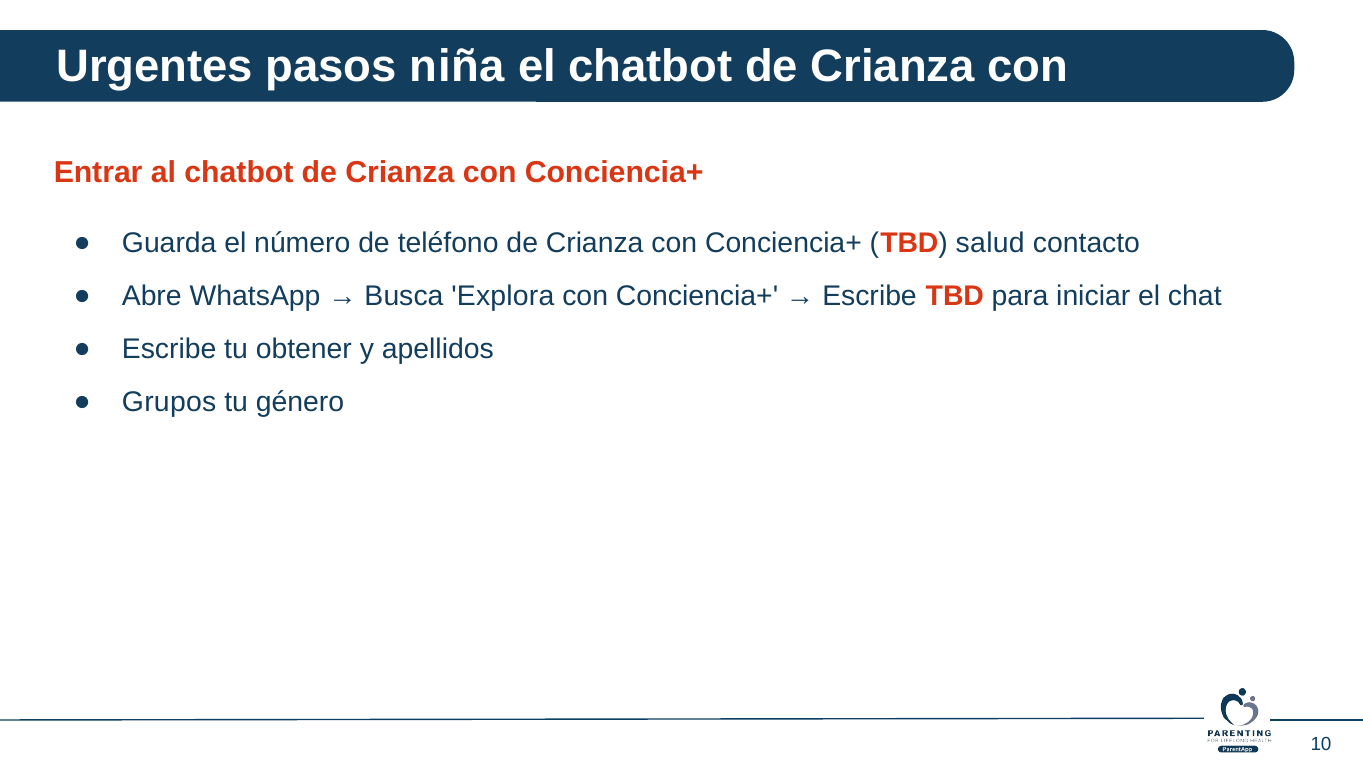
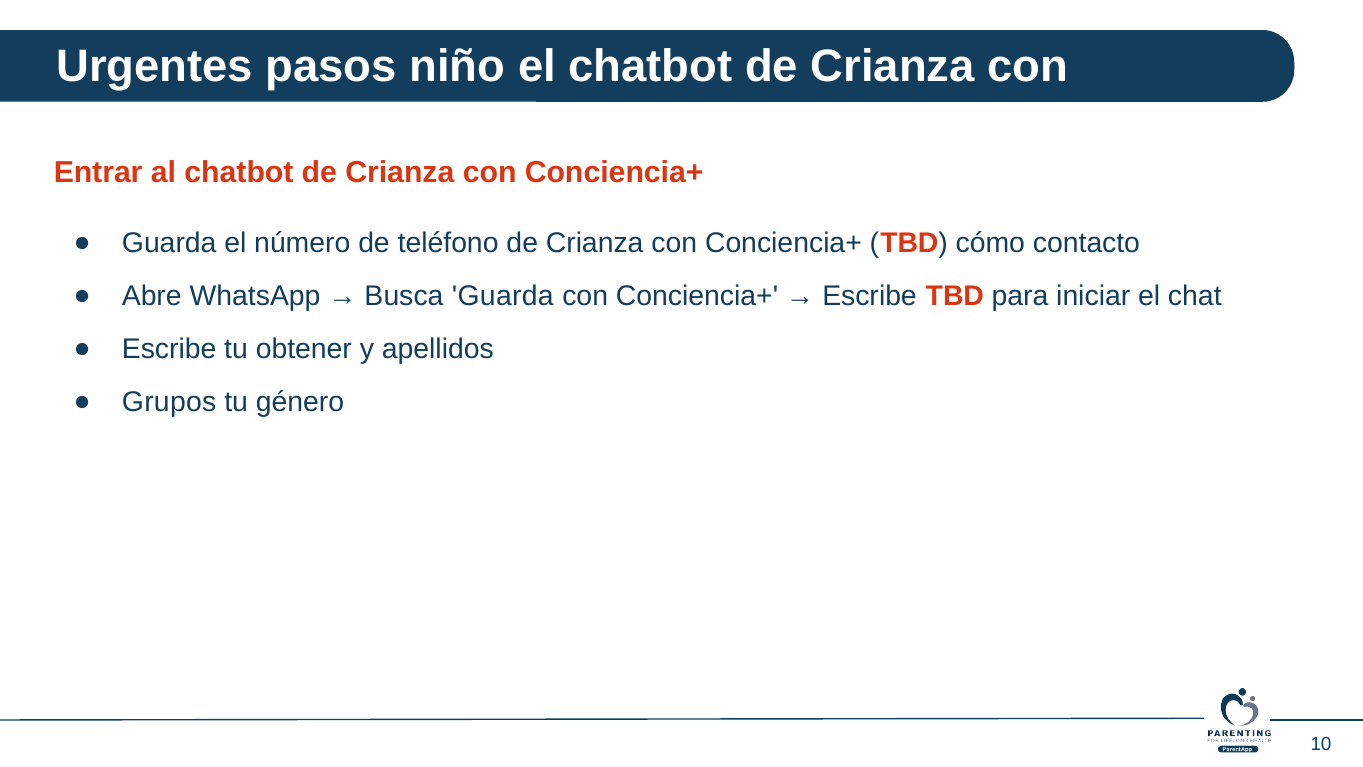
niña: niña -> niño (458, 67)
salud: salud -> cómo (990, 243)
Busca Explora: Explora -> Guarda (503, 296)
